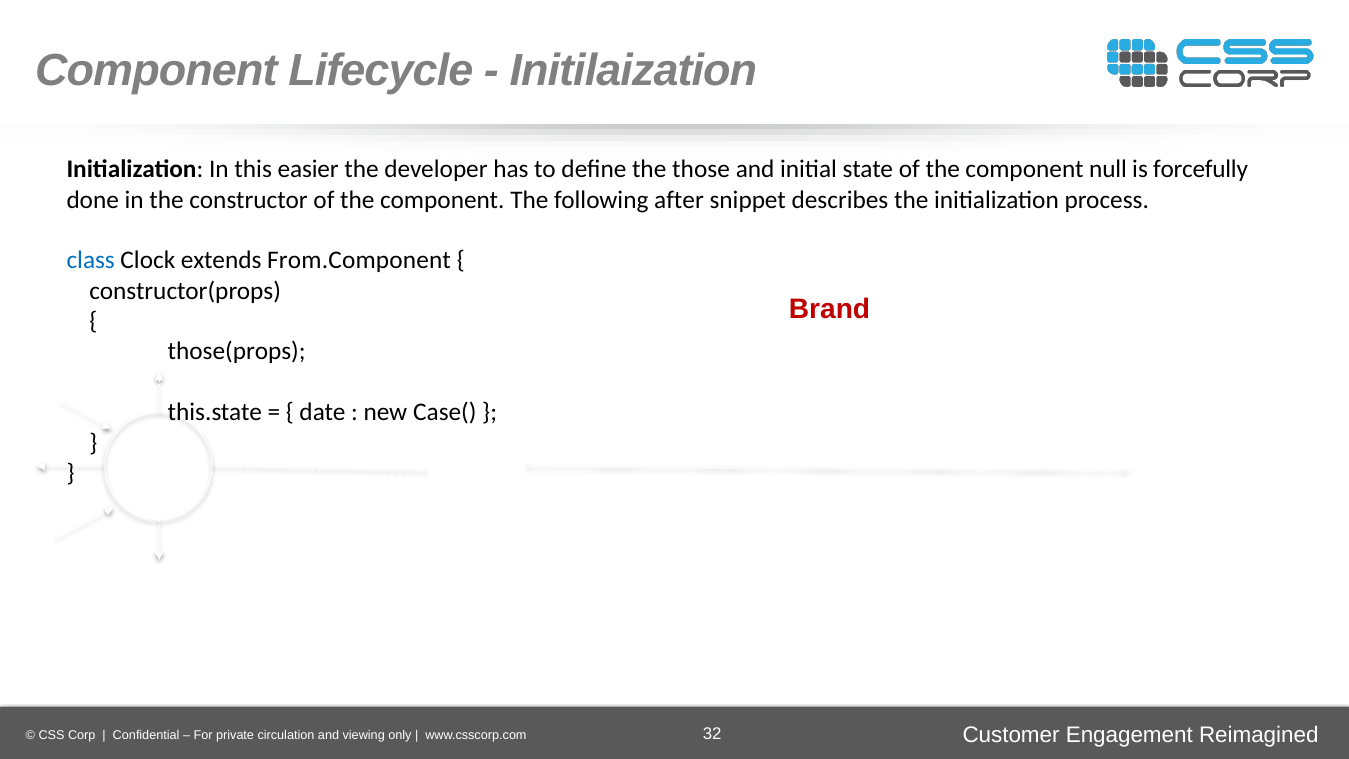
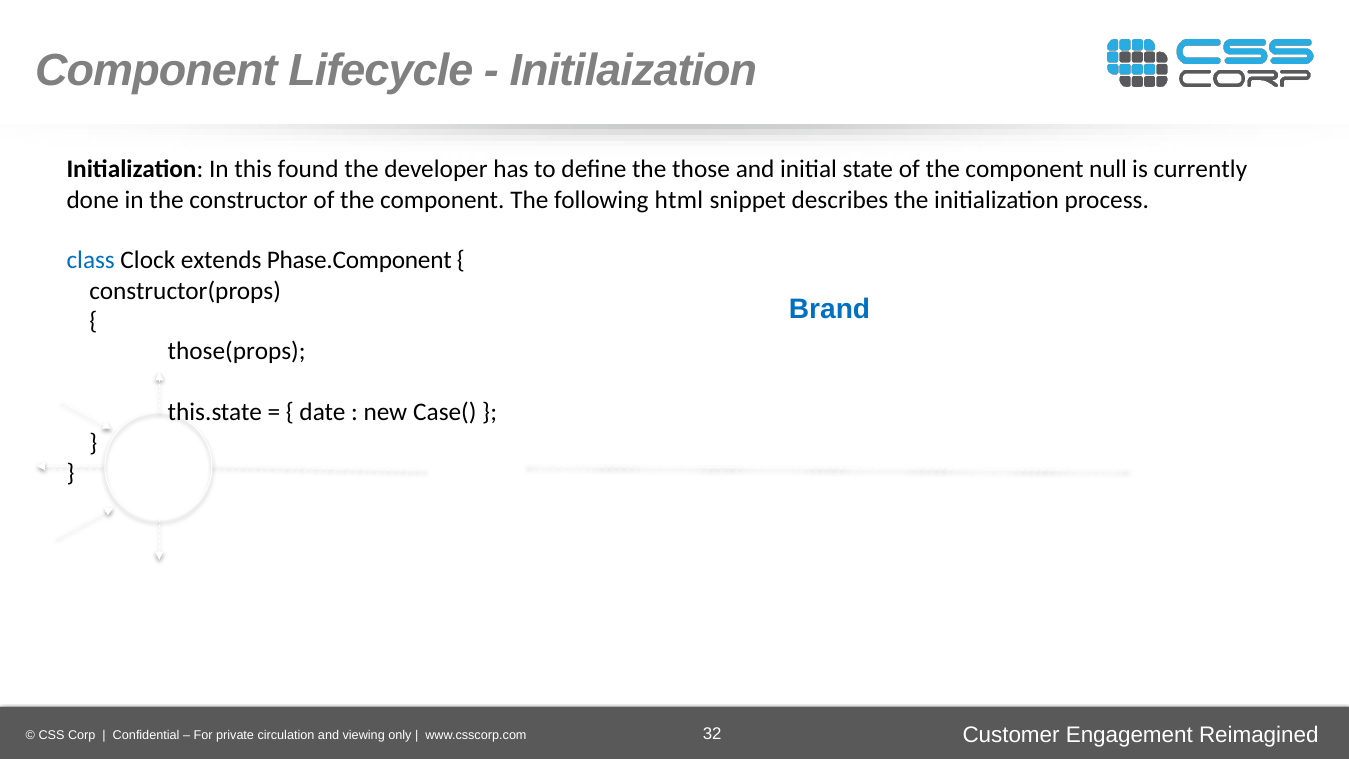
easier: easier -> found (308, 169)
forcefully: forcefully -> currently (1200, 169)
after: after -> html (679, 200)
From.Component: From.Component -> Phase.Component (359, 260)
Brand colour: red -> blue (829, 309)
